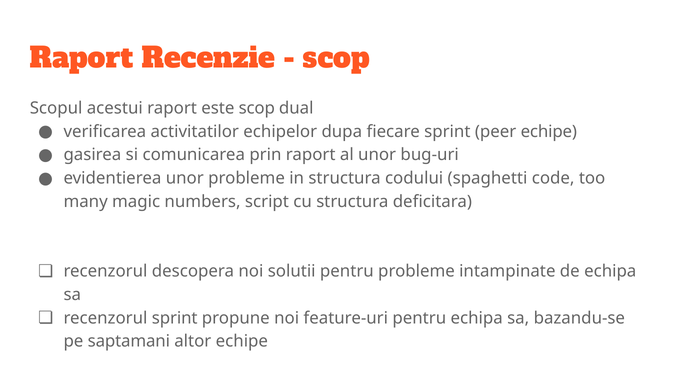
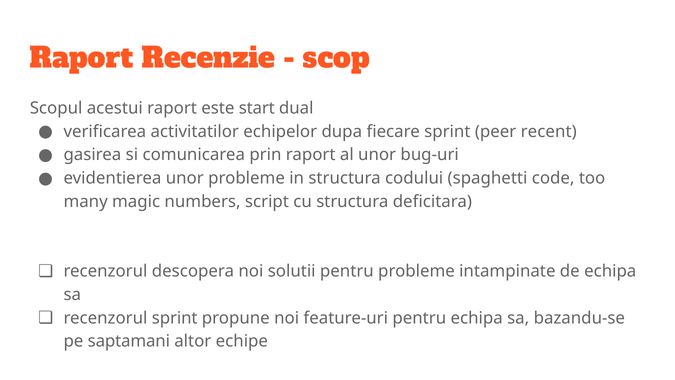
este scop: scop -> start (257, 108)
peer echipe: echipe -> recent (549, 132)
